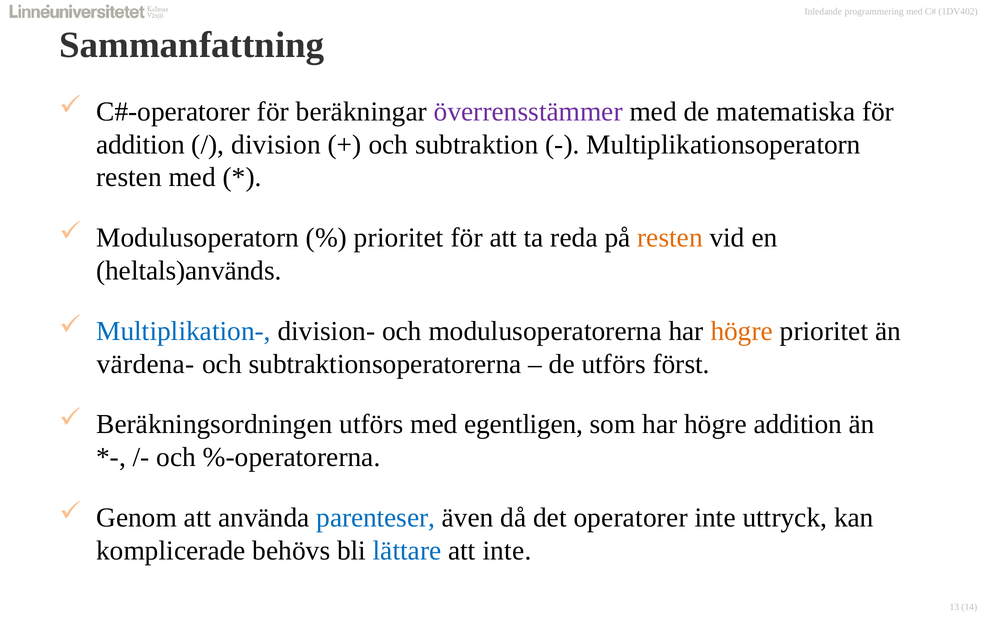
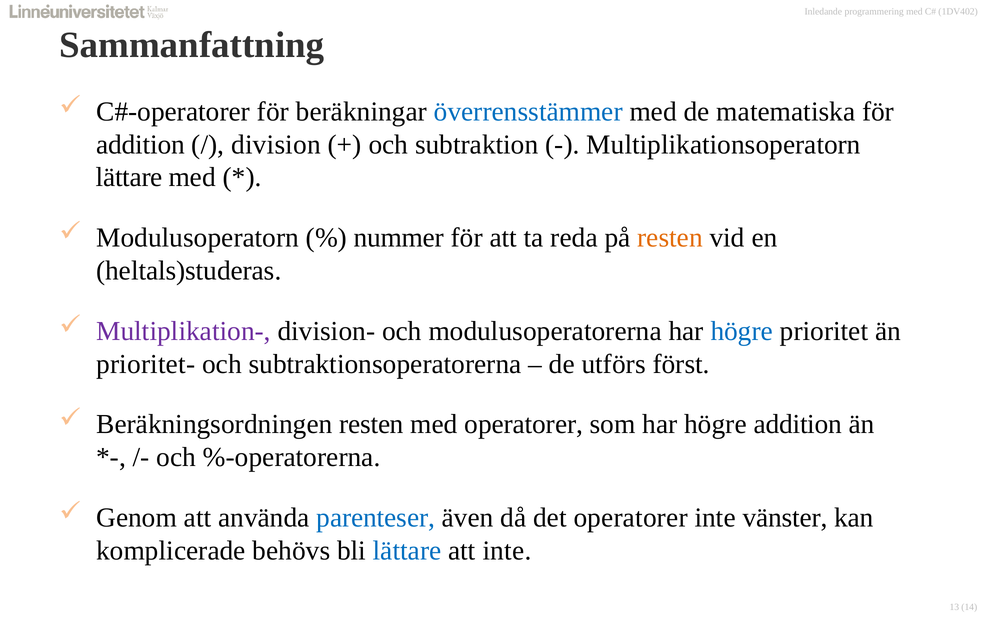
överrensstämmer colour: purple -> blue (528, 112)
resten: resten -> lättare (129, 177)
prioritet: prioritet -> nummer (399, 238)
heltals)används: heltals)används -> heltals)studeras (189, 271)
Multiplikation- colour: blue -> purple (184, 331)
högre colour: orange -> blue (742, 331)
värdena-: värdena- -> prioritet- (146, 364)
Beräkningsordningen utförs: utförs -> resten (372, 424)
med egentligen: egentligen -> operatorer (524, 424)
uttryck: uttryck -> vänster (785, 518)
